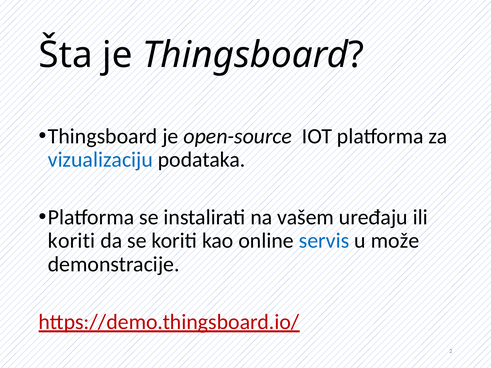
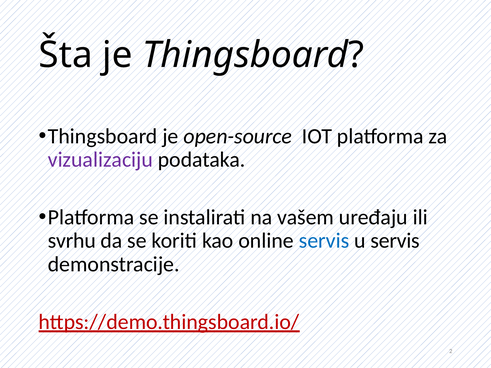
vizualizaciju colour: blue -> purple (100, 160)
koriti: koriti -> svrhu (72, 241)
u može: može -> servis (395, 241)
